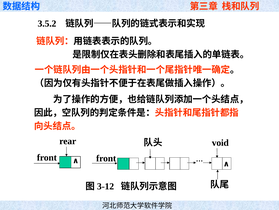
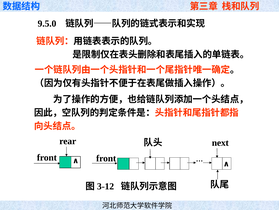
3.5.2: 3.5.2 -> 9.5.0 (47, 24)
void: void -> next (220, 142)
